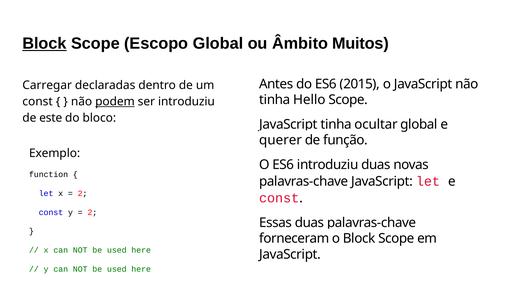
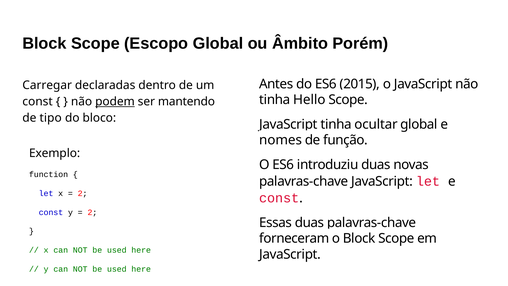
Block underline: present -> none (44, 44)
Muitos: Muitos -> Porém (360, 44)
ser introduziu: introduziu -> mantendo (186, 101)
este: este -> tipo (51, 118)
querer: querer -> nomes (281, 140)
